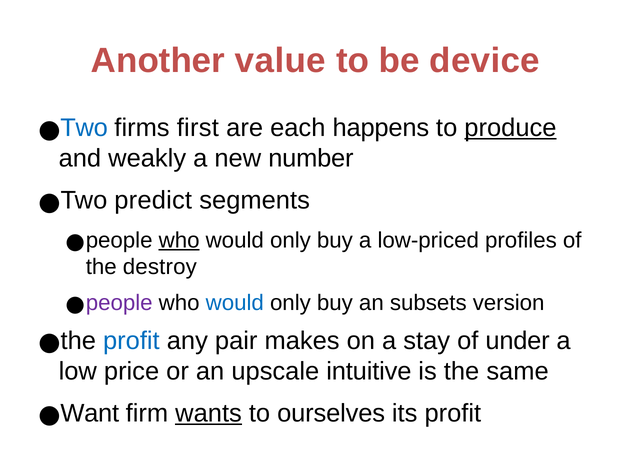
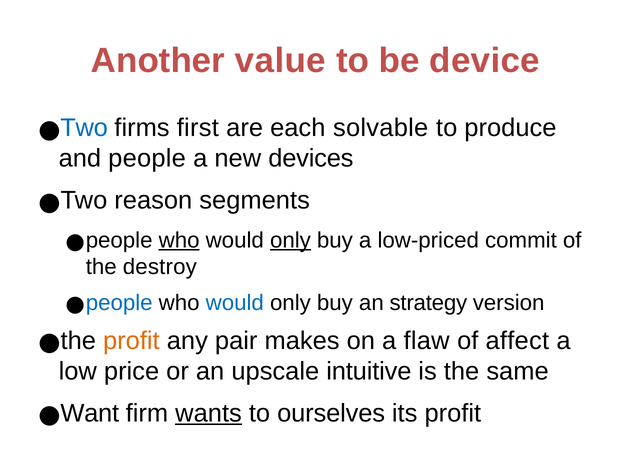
happens: happens -> solvable (381, 128)
produce underline: present -> none (510, 128)
and weakly: weakly -> people (147, 159)
number: number -> devices (311, 159)
predict: predict -> reason (153, 200)
only underline: none -> present (290, 240)
profiles: profiles -> commit (521, 240)
people colour: purple -> blue (119, 303)
subsets: subsets -> strategy (428, 303)
profit colour: blue -> orange (131, 341)
stay: stay -> flaw (427, 341)
under: under -> affect (517, 341)
